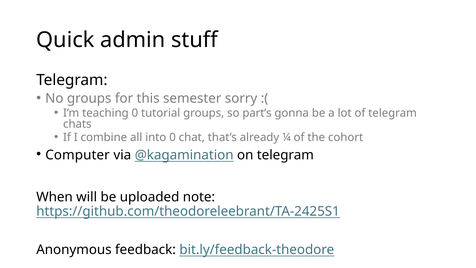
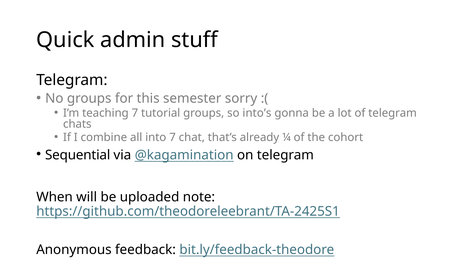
teaching 0: 0 -> 7 (135, 113)
part’s: part’s -> into’s (257, 113)
into 0: 0 -> 7 (173, 137)
Computer: Computer -> Sequential (78, 155)
